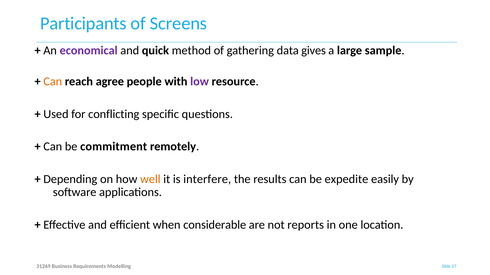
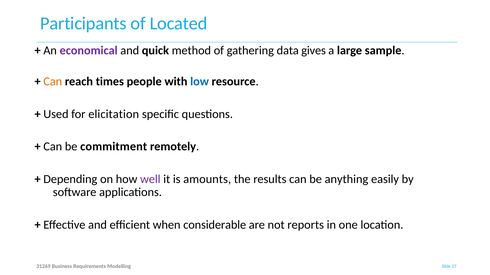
Screens: Screens -> Located (179, 23)
agree: agree -> times (110, 82)
low colour: purple -> blue (200, 82)
conflicting: conflicting -> elicitation (114, 114)
well colour: orange -> purple (150, 179)
interfere: interfere -> amounts (207, 179)
expedite: expedite -> anything (346, 179)
